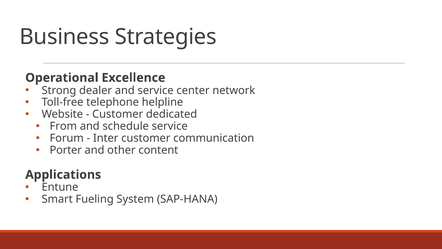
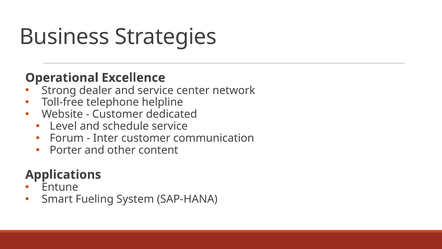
From: From -> Level (63, 126)
